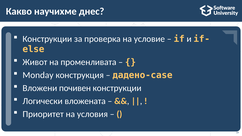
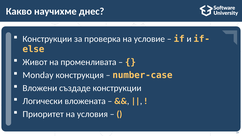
дадено-case: дадено-case -> number-case (142, 75)
почивен: почивен -> създаде (75, 88)
